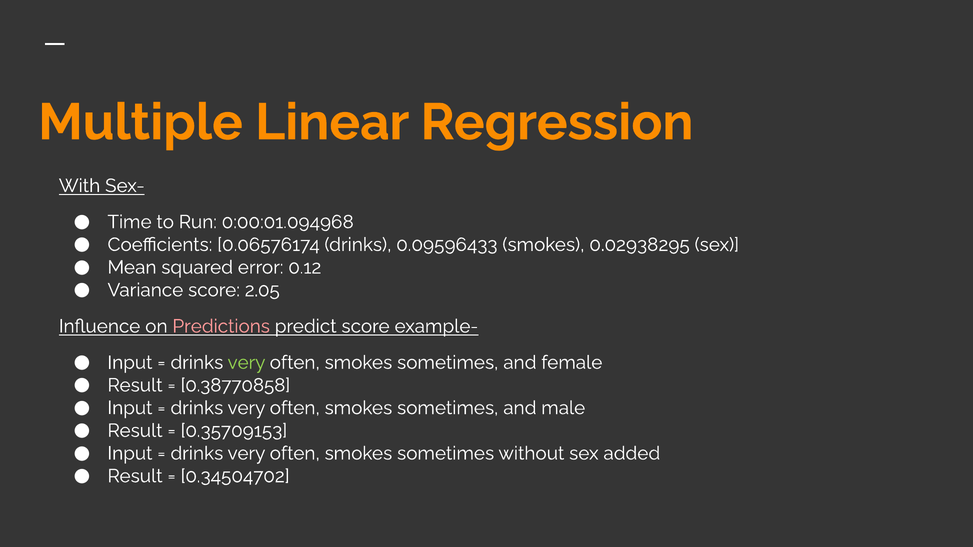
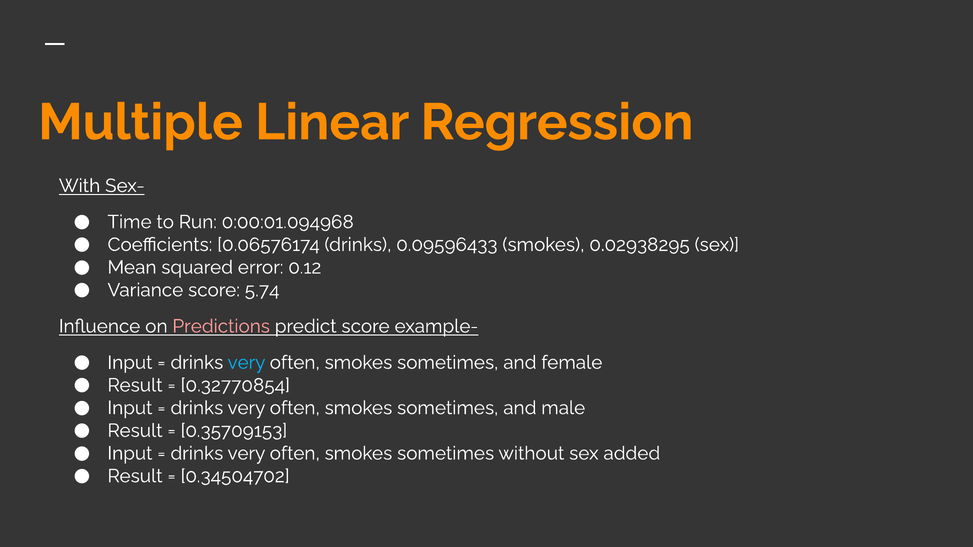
2.05: 2.05 -> 5.74 (262, 290)
very colour: light green -> light blue (246, 363)
0.38770858: 0.38770858 -> 0.32770854 (235, 385)
